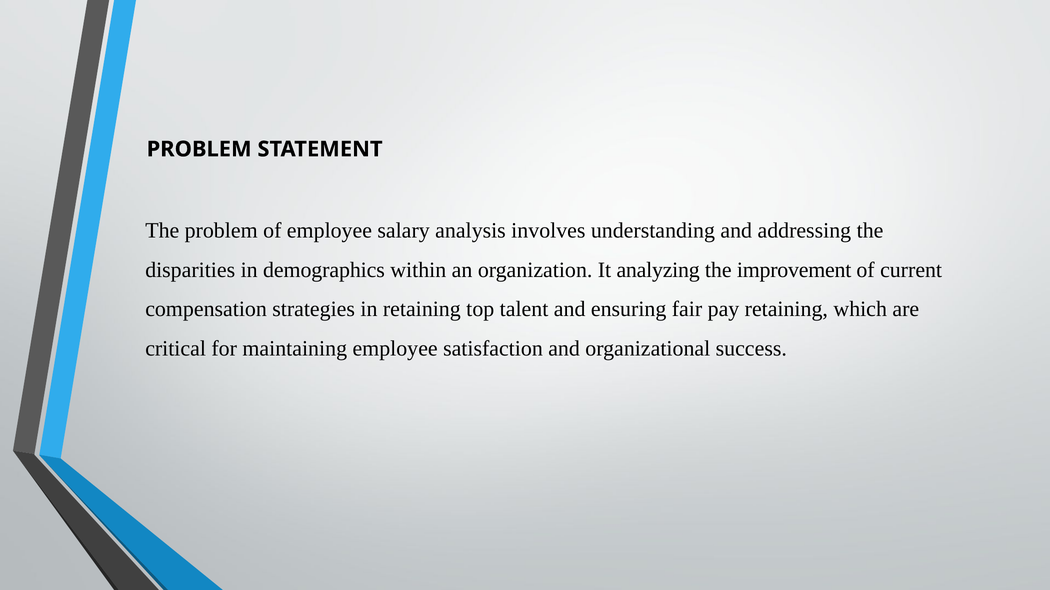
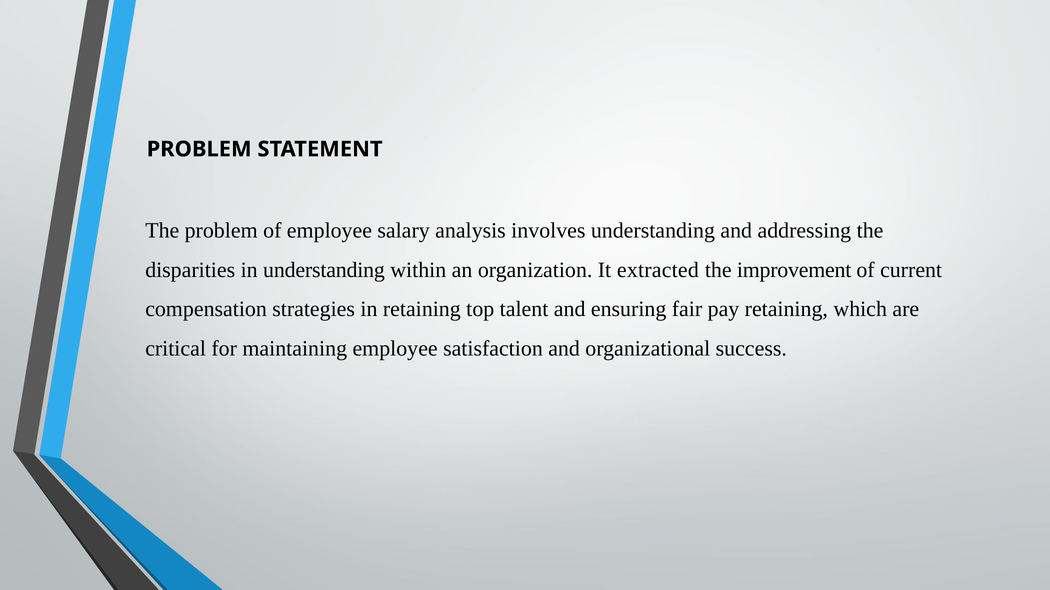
in demographics: demographics -> understanding (324, 270)
analyzing: analyzing -> extracted (658, 270)
